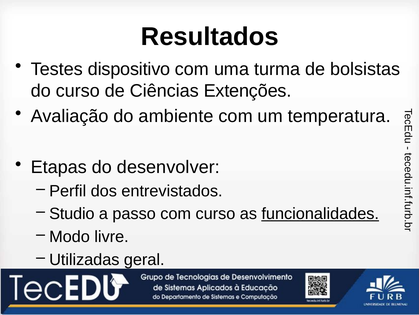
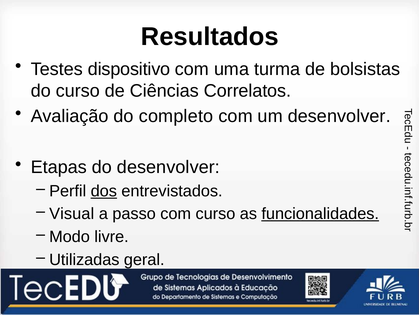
Extenções: Extenções -> Correlatos (248, 91)
ambiente: ambiente -> completo (176, 116)
um temperatura: temperatura -> desenvolver (339, 116)
dos underline: none -> present (104, 191)
Studio: Studio -> Visual (72, 213)
